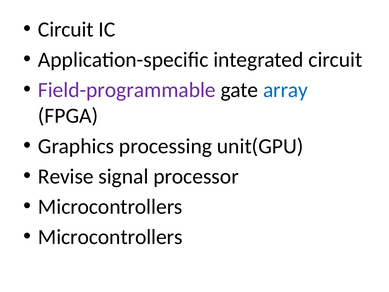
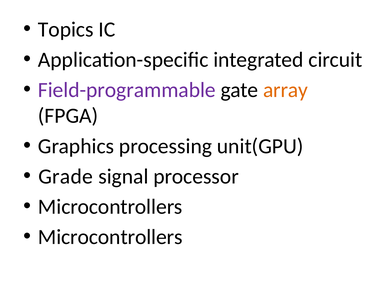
Circuit: Circuit -> Topics (66, 29)
array colour: blue -> orange (285, 90)
Revise: Revise -> Grade (66, 176)
